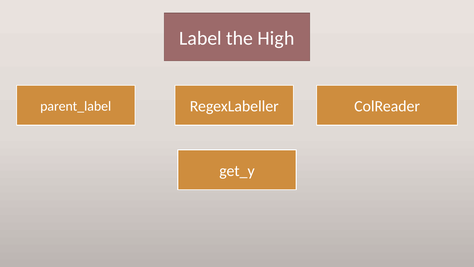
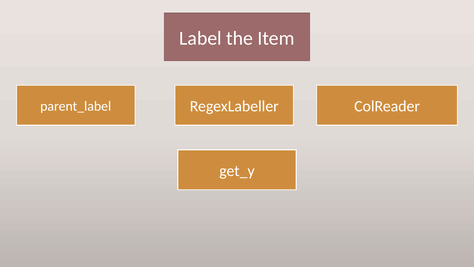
High: High -> Item (276, 38)
